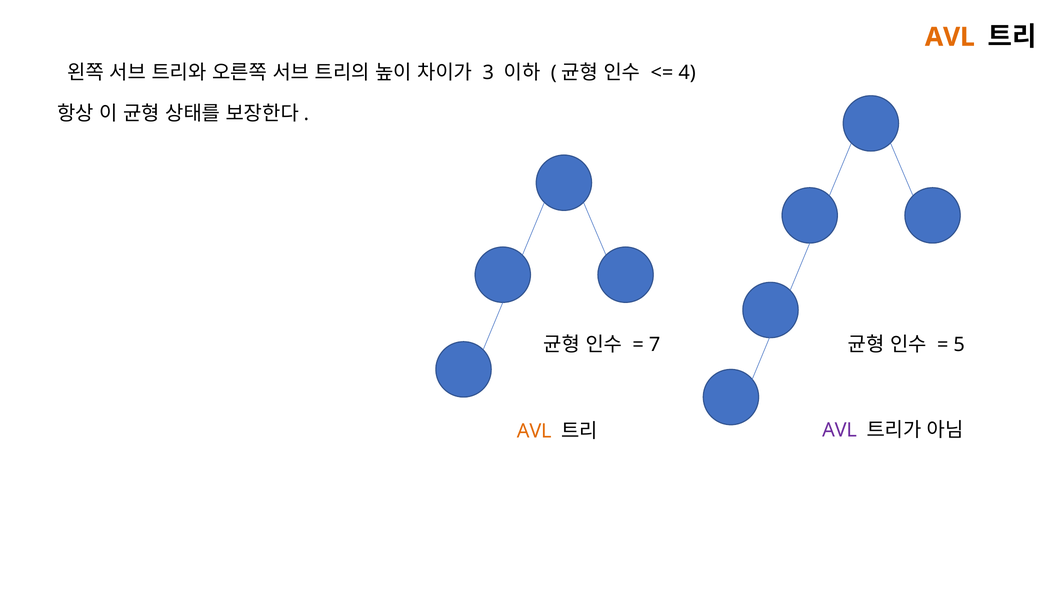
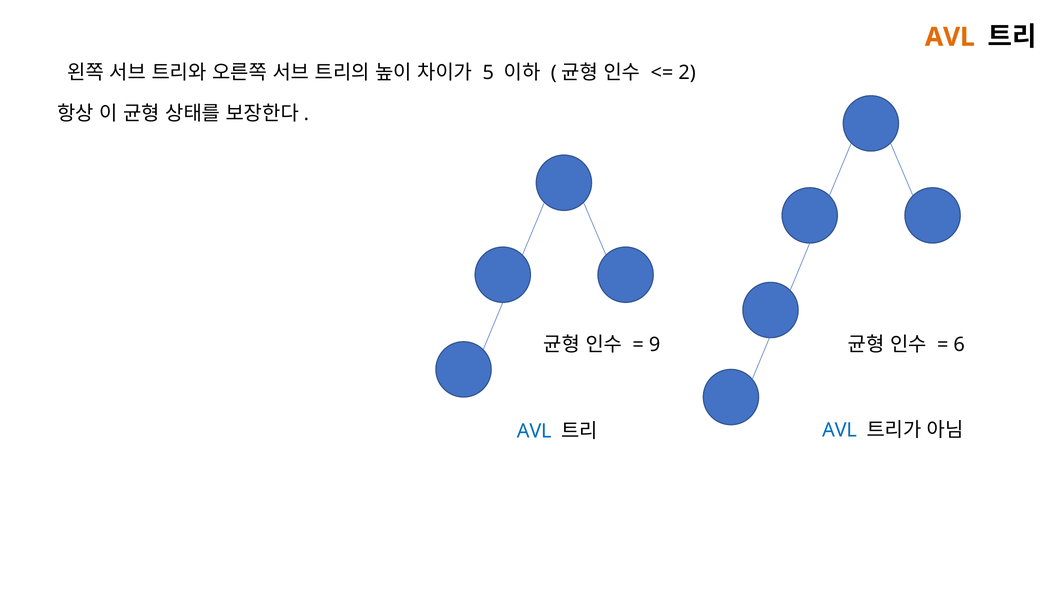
3: 3 -> 5 (488, 73)
4: 4 -> 2 (687, 73)
7: 7 -> 9 (655, 345)
5: 5 -> 6 (959, 345)
AVL colour: orange -> blue (534, 431)
AVL colour: purple -> blue (840, 430)
